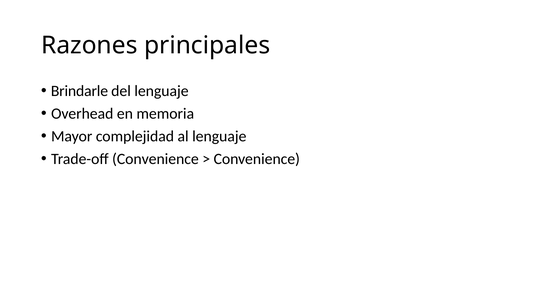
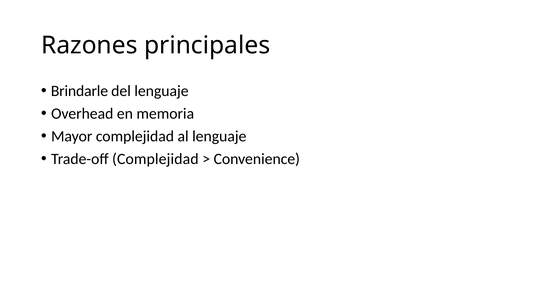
Trade-off Convenience: Convenience -> Complejidad (155, 159)
